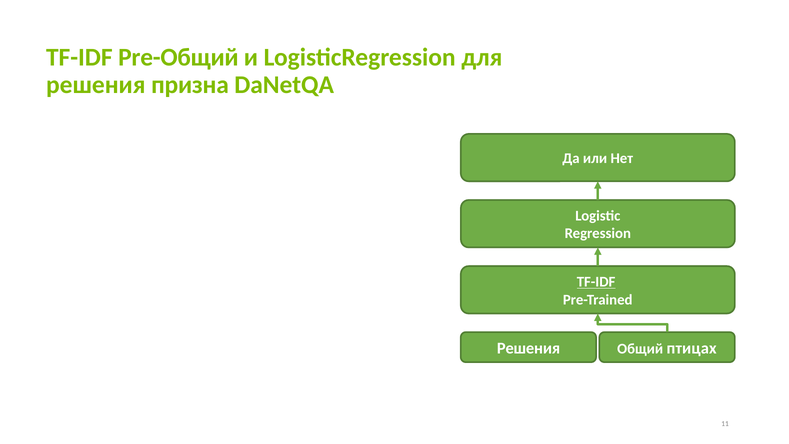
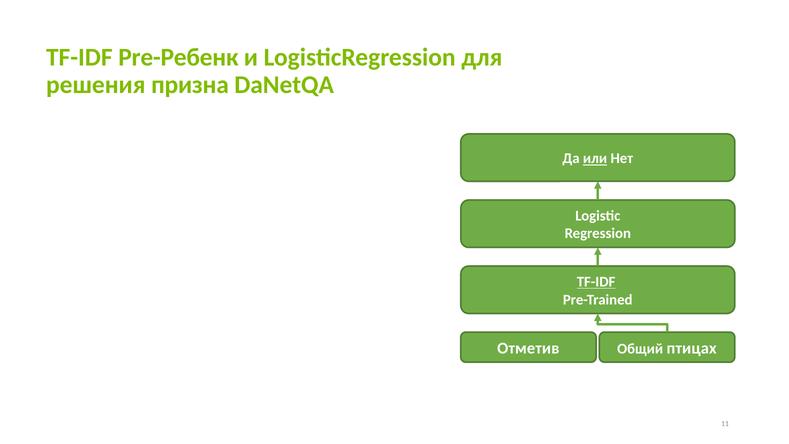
Pre-Общий: Pre-Общий -> Pre-Ребенк (178, 57)
или underline: none -> present (595, 159)
Решения: Решения -> Отметив (528, 348)
